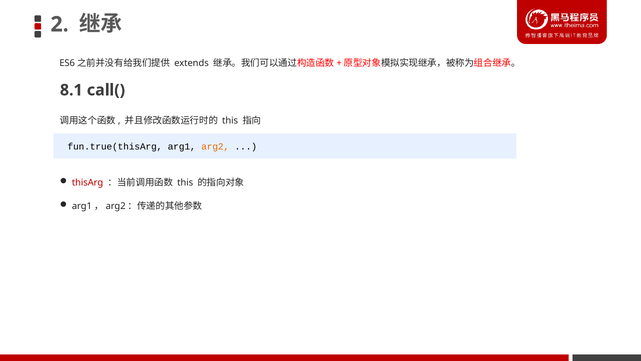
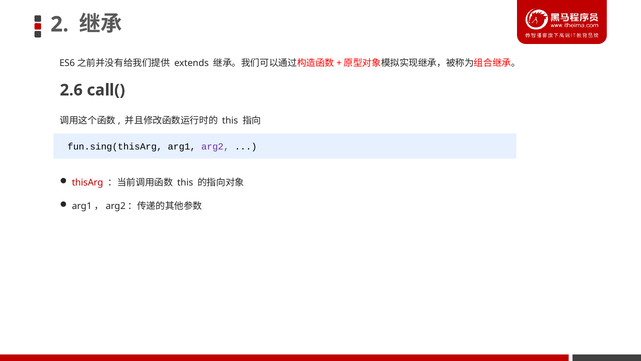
8.1: 8.1 -> 2.6 (71, 90)
fun.true(thisArg: fun.true(thisArg -> fun.sing(thisArg (115, 146)
arg2 colour: orange -> purple (215, 146)
